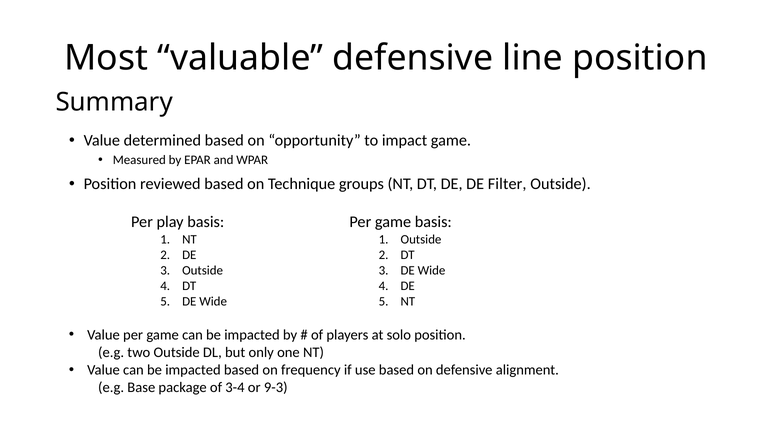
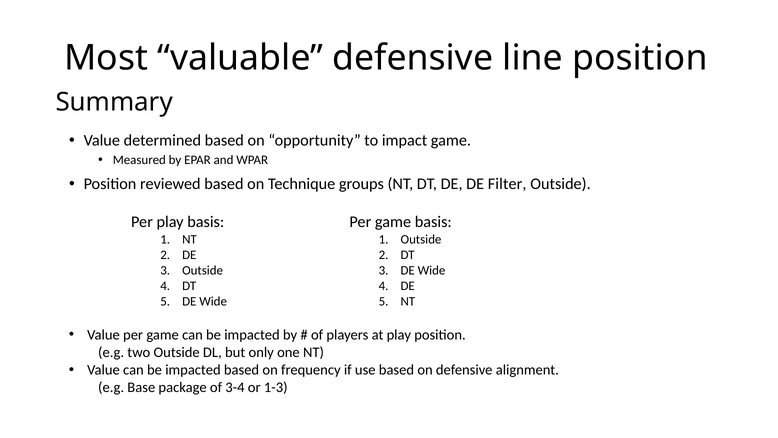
at solo: solo -> play (399, 335)
9-3: 9-3 -> 1-3 (276, 387)
